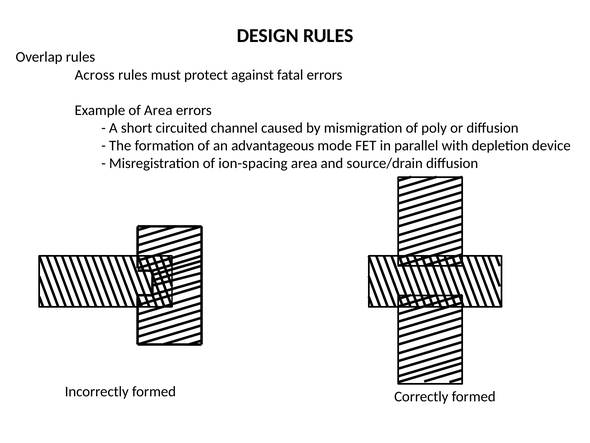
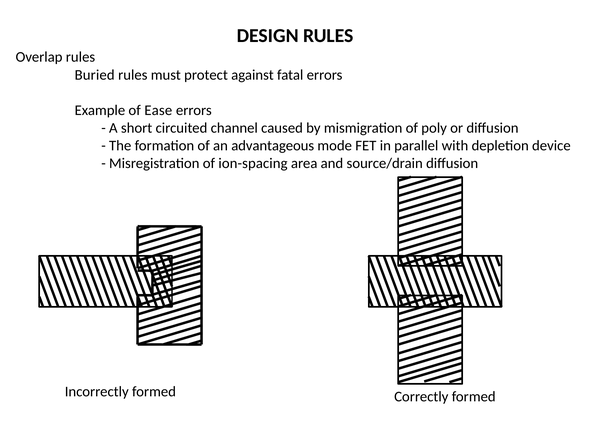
Across: Across -> Buried (95, 75)
of Area: Area -> Ease (158, 110)
